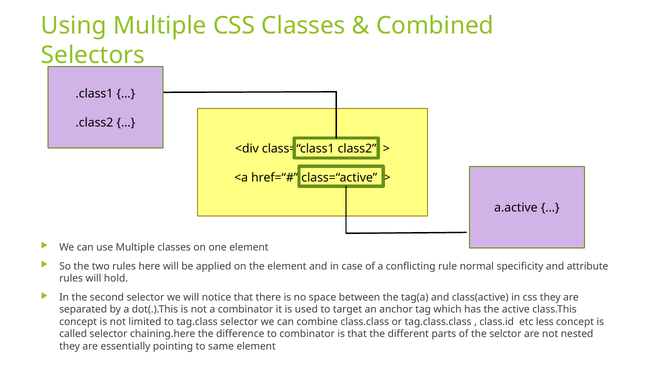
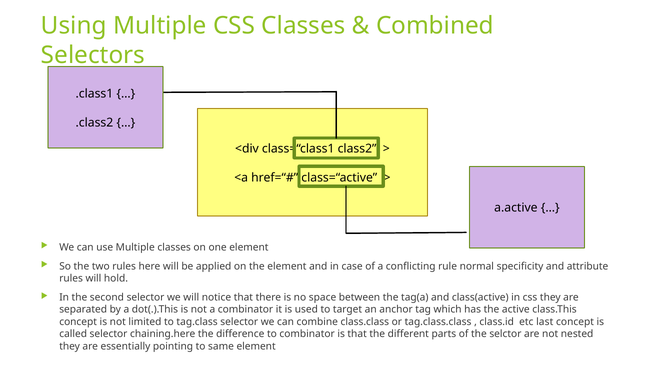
less: less -> last (545, 322)
